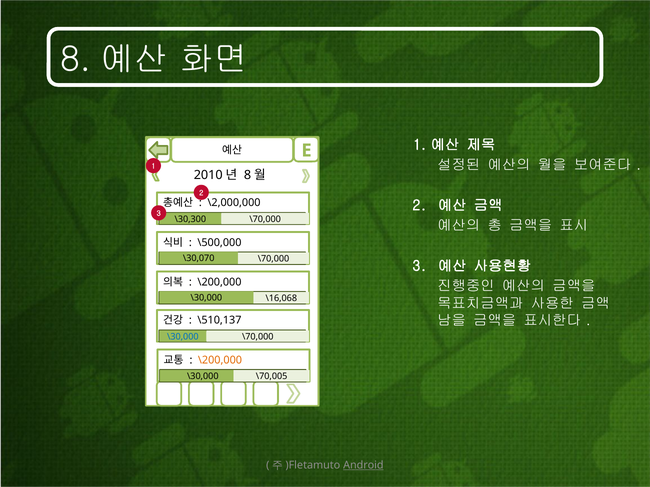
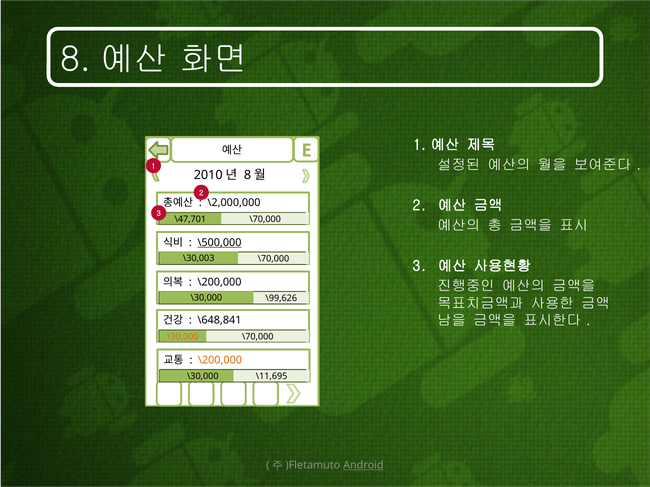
\30,300: \30,300 -> \47,701 (190, 219)
\500,000 underline: none -> present (219, 243)
\30,070: \30,070 -> \30,003 (199, 259)
\16,068: \16,068 -> \99,626 (281, 299)
\510,137: \510,137 -> \648,841 (219, 321)
\30,000 colour: blue -> orange (183, 337)
\70,005: \70,005 -> \11,695 (272, 377)
